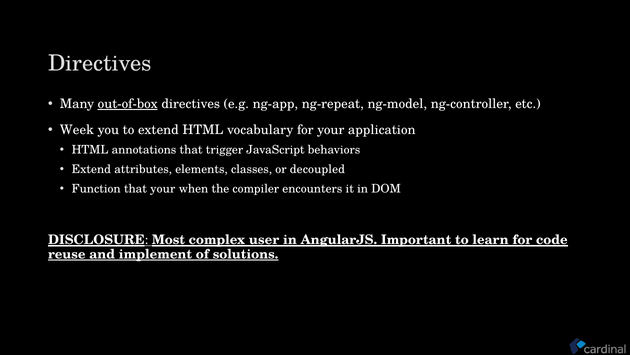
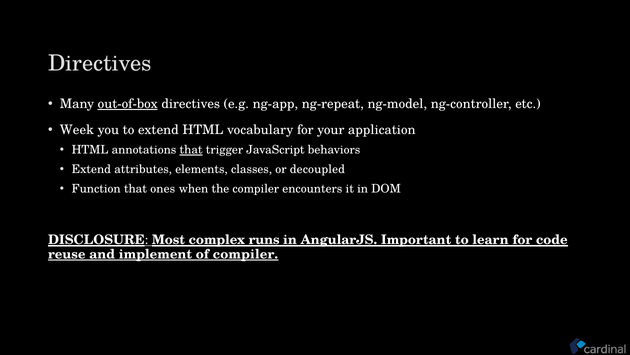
that underline: none -> present (191, 150)
that your: your -> ones (163, 188)
user: user -> runs (264, 240)
of solutions: solutions -> compiler (245, 254)
